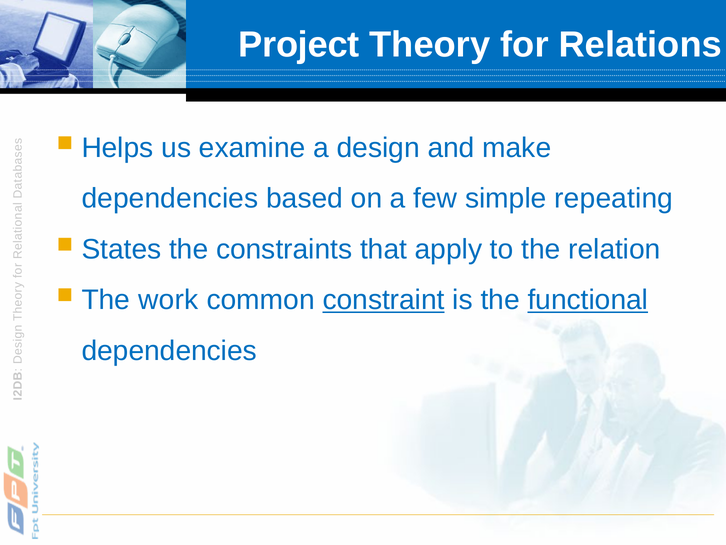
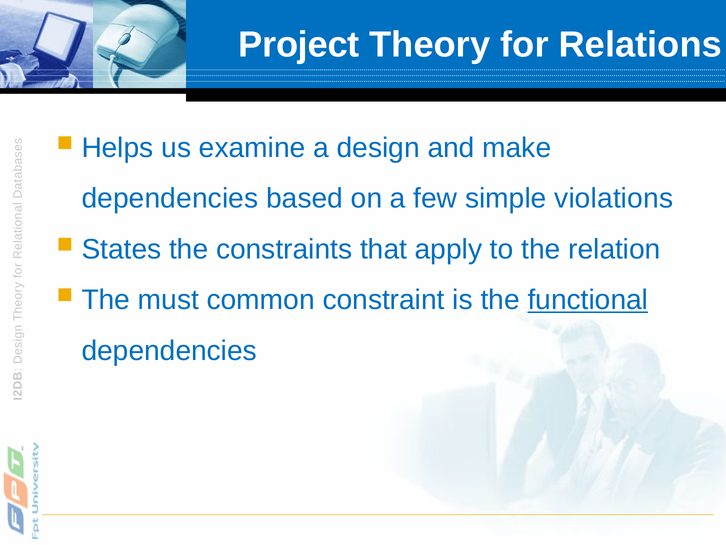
repeating: repeating -> violations (614, 198)
work: work -> must (168, 300)
constraint underline: present -> none (384, 300)
